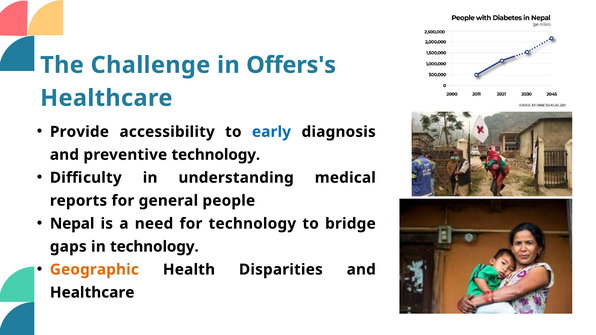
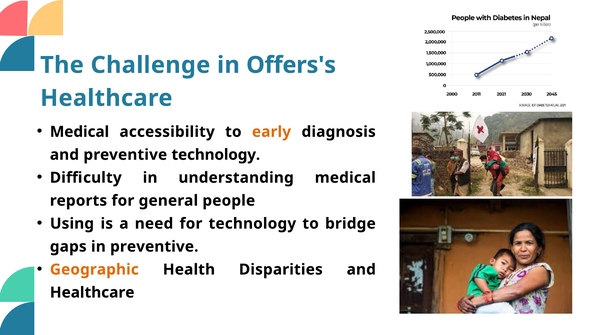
Provide: Provide -> Medical (80, 132)
early colour: blue -> orange (271, 132)
Nepal: Nepal -> Using (72, 224)
in technology: technology -> preventive (154, 247)
